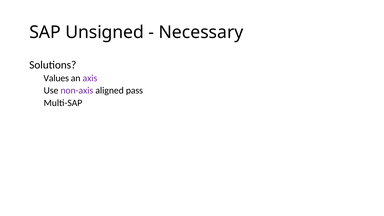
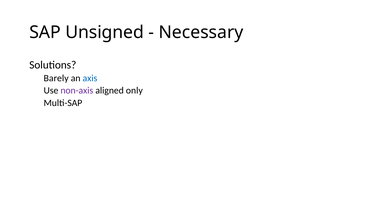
Values: Values -> Barely (56, 78)
axis colour: purple -> blue (90, 78)
pass: pass -> only (134, 91)
